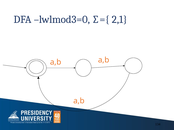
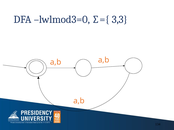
2,1: 2,1 -> 3,3 (120, 19)
